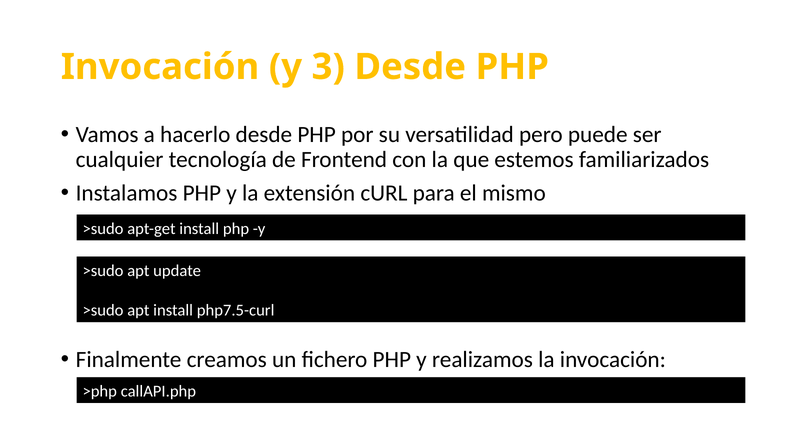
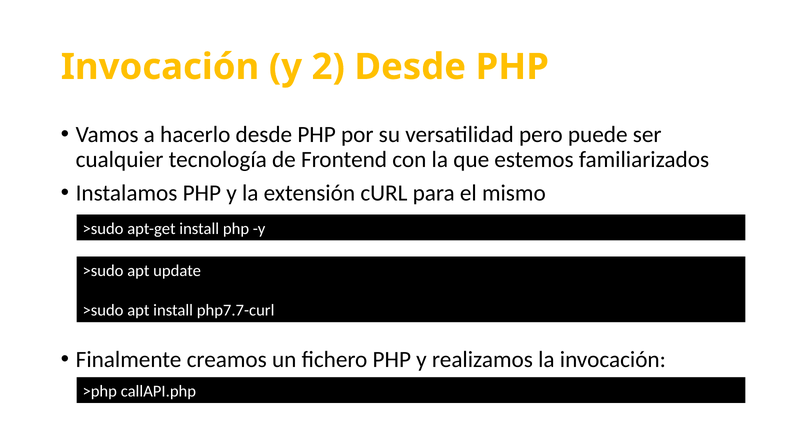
3: 3 -> 2 (328, 67)
php7.5-curl: php7.5-curl -> php7.7-curl (236, 311)
